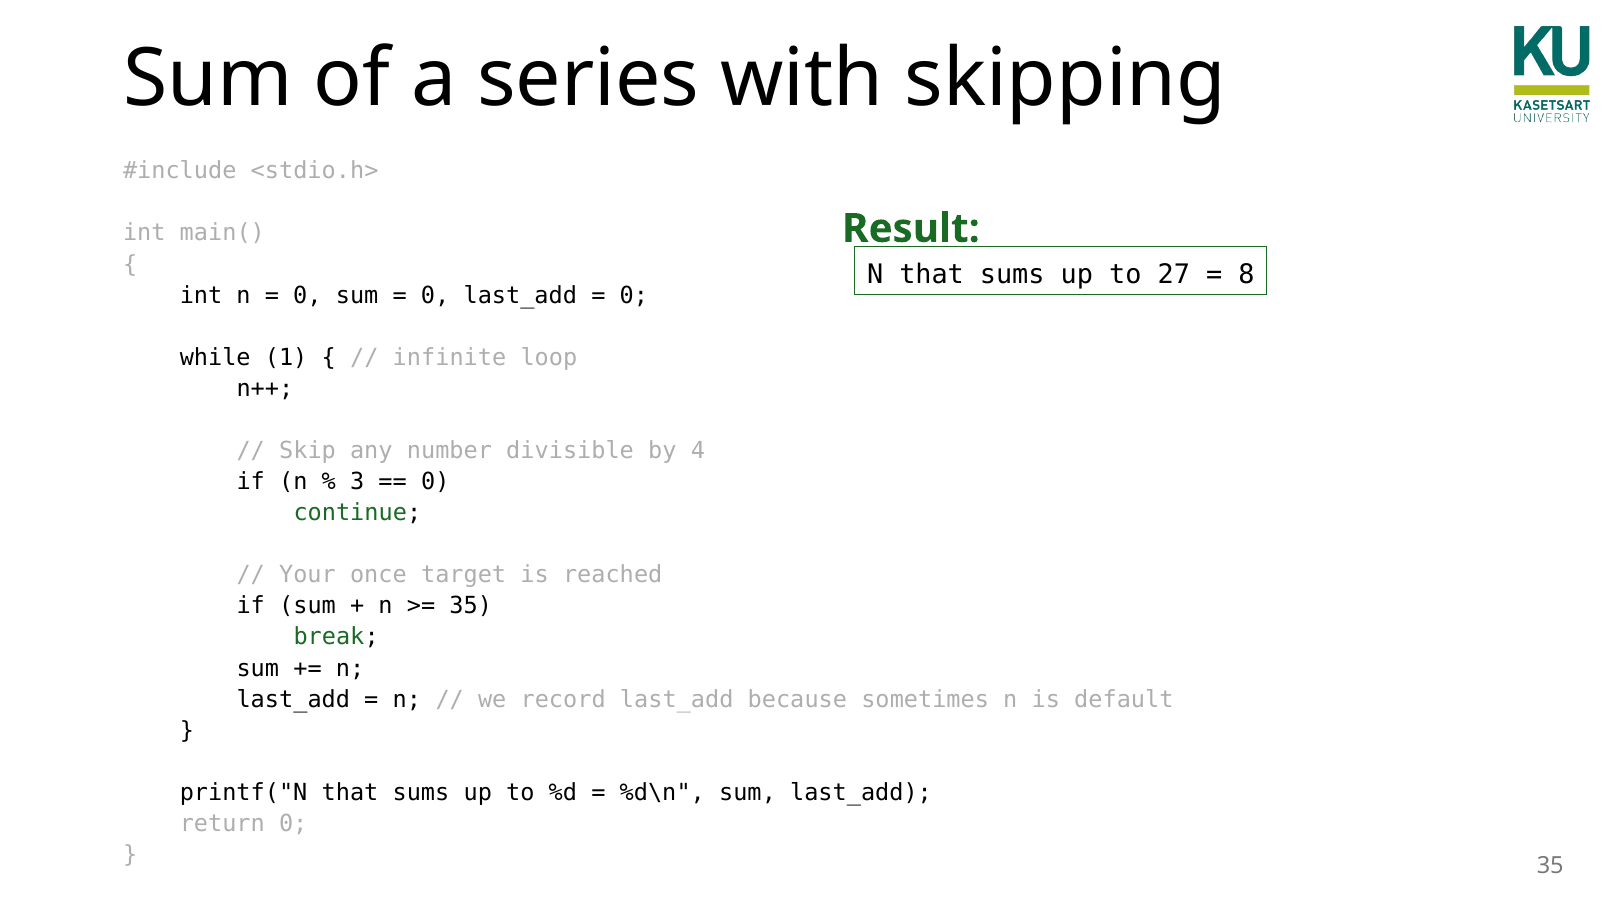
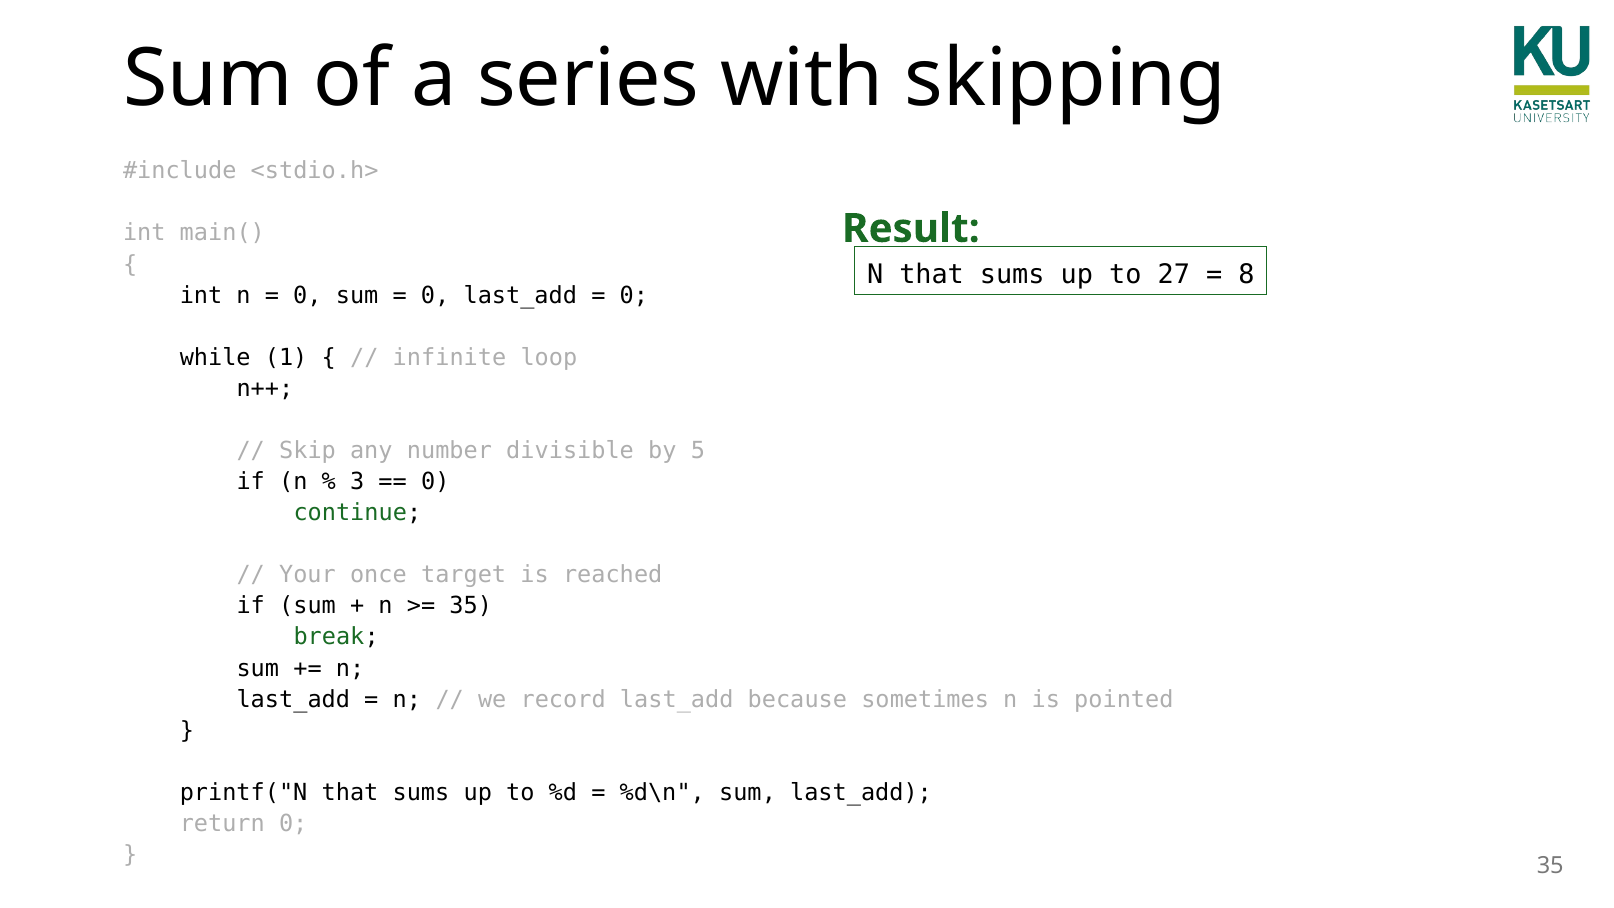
4: 4 -> 5 (698, 451)
default: default -> pointed (1124, 699)
